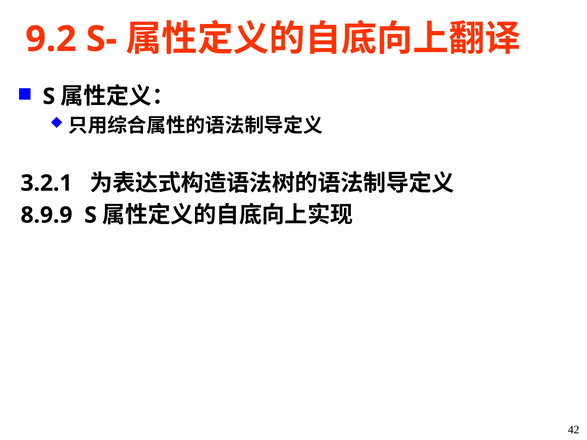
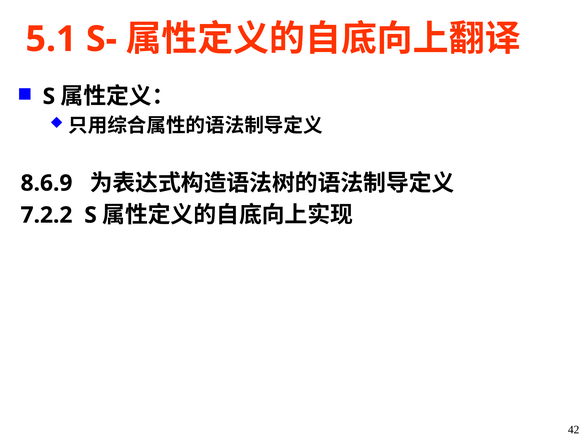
9.2: 9.2 -> 5.1 (51, 39)
3.2.1: 3.2.1 -> 8.6.9 (46, 183)
8.9.9: 8.9.9 -> 7.2.2 (46, 215)
